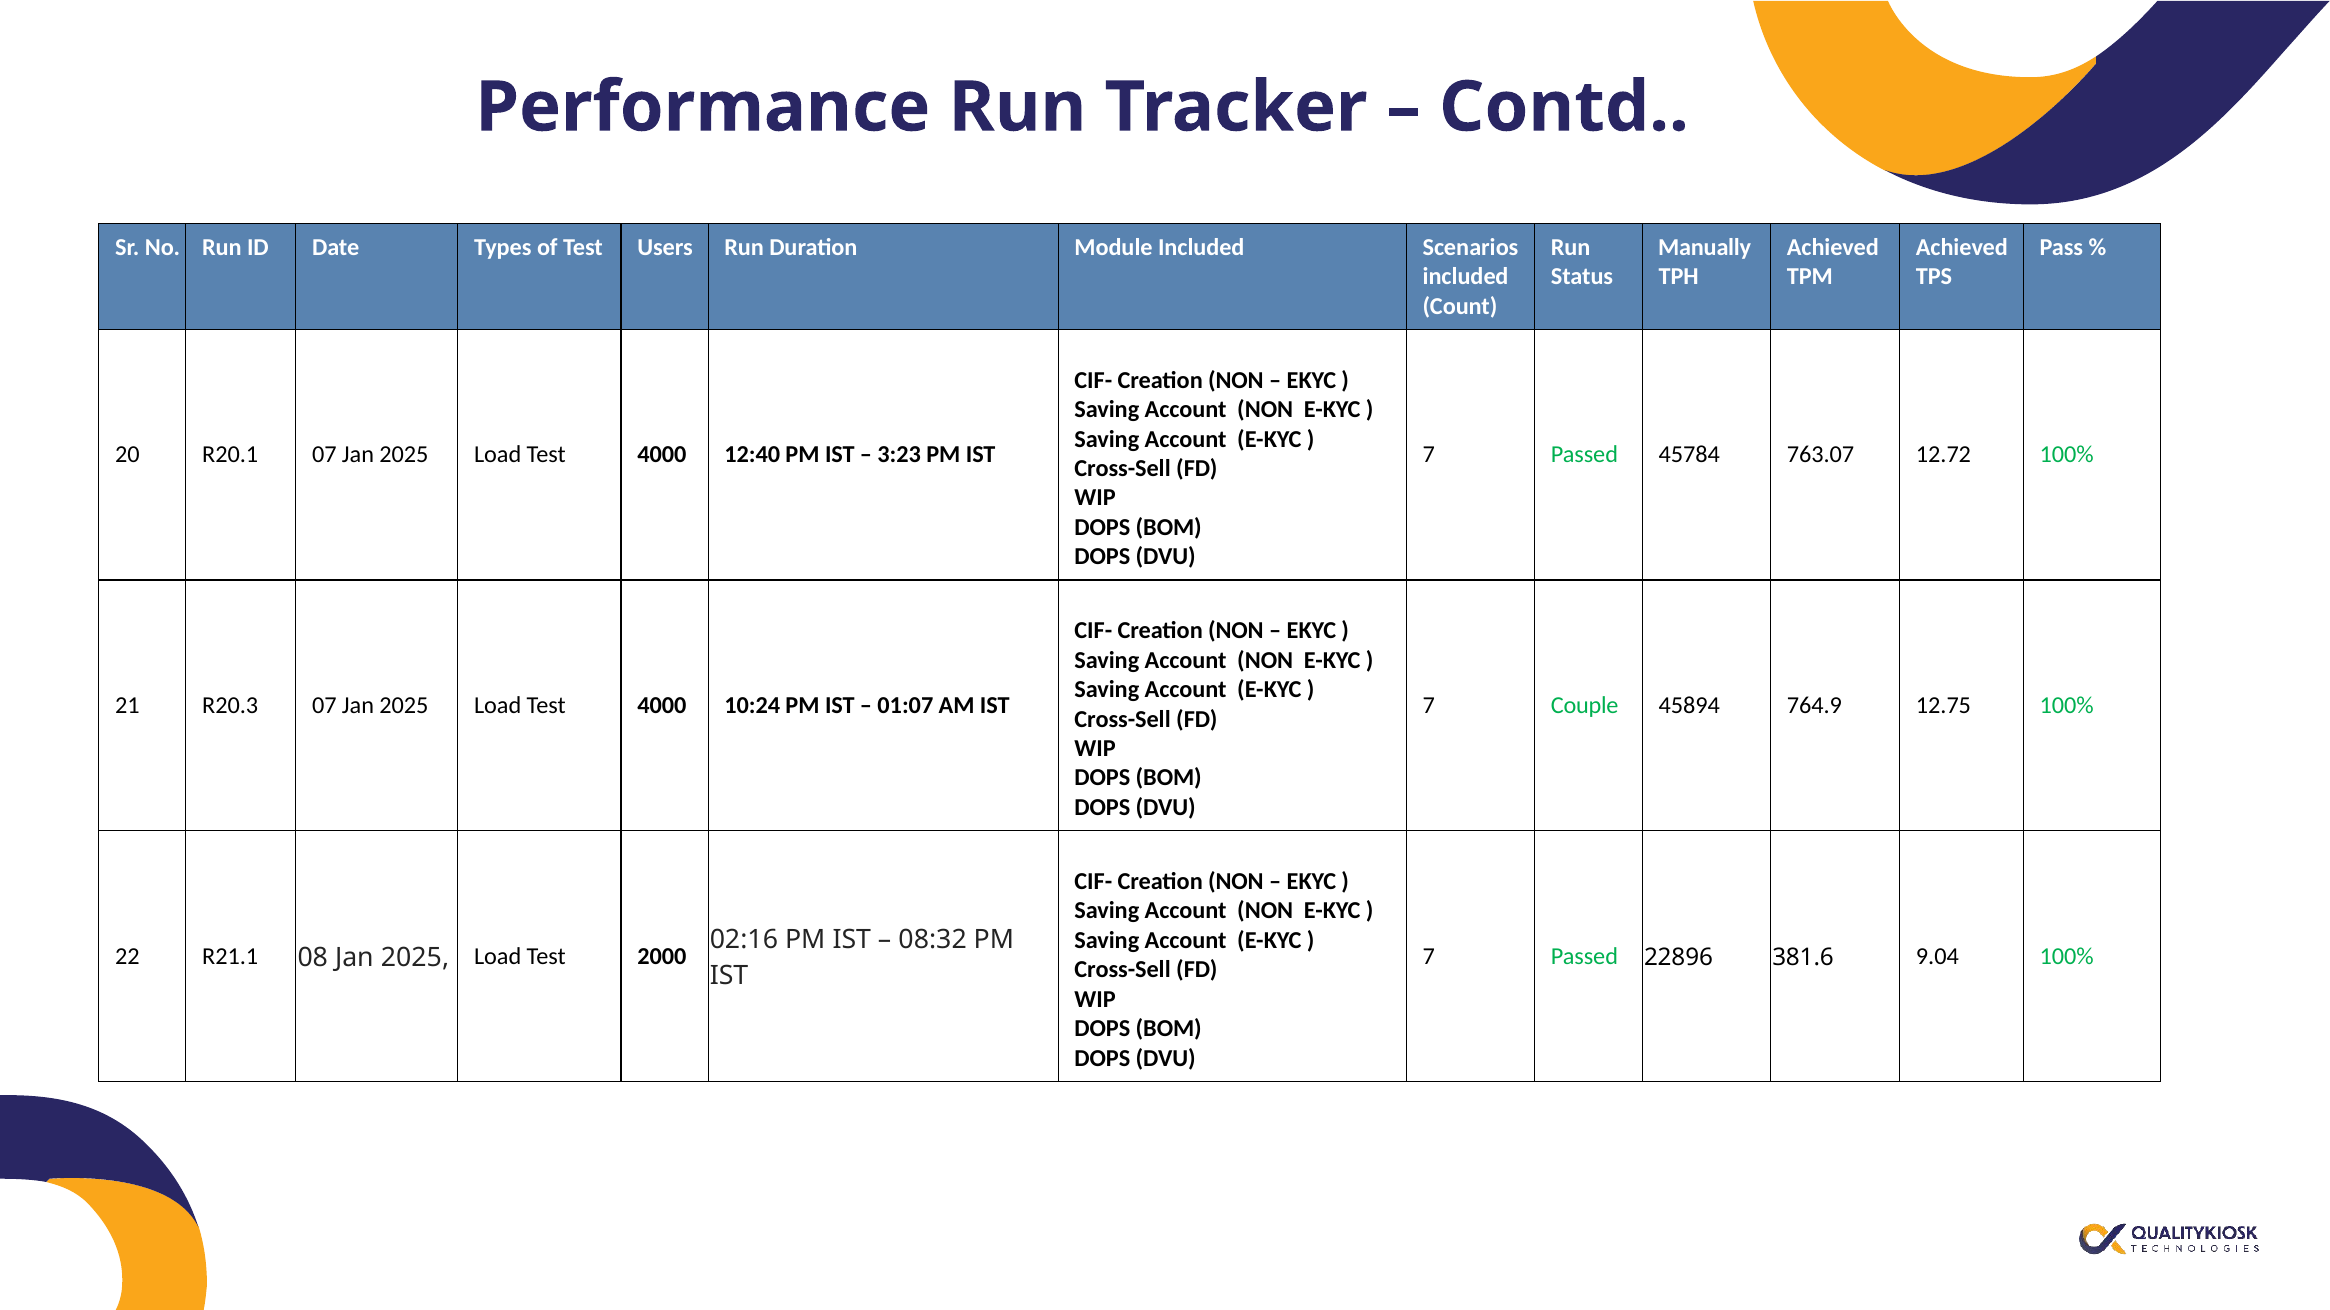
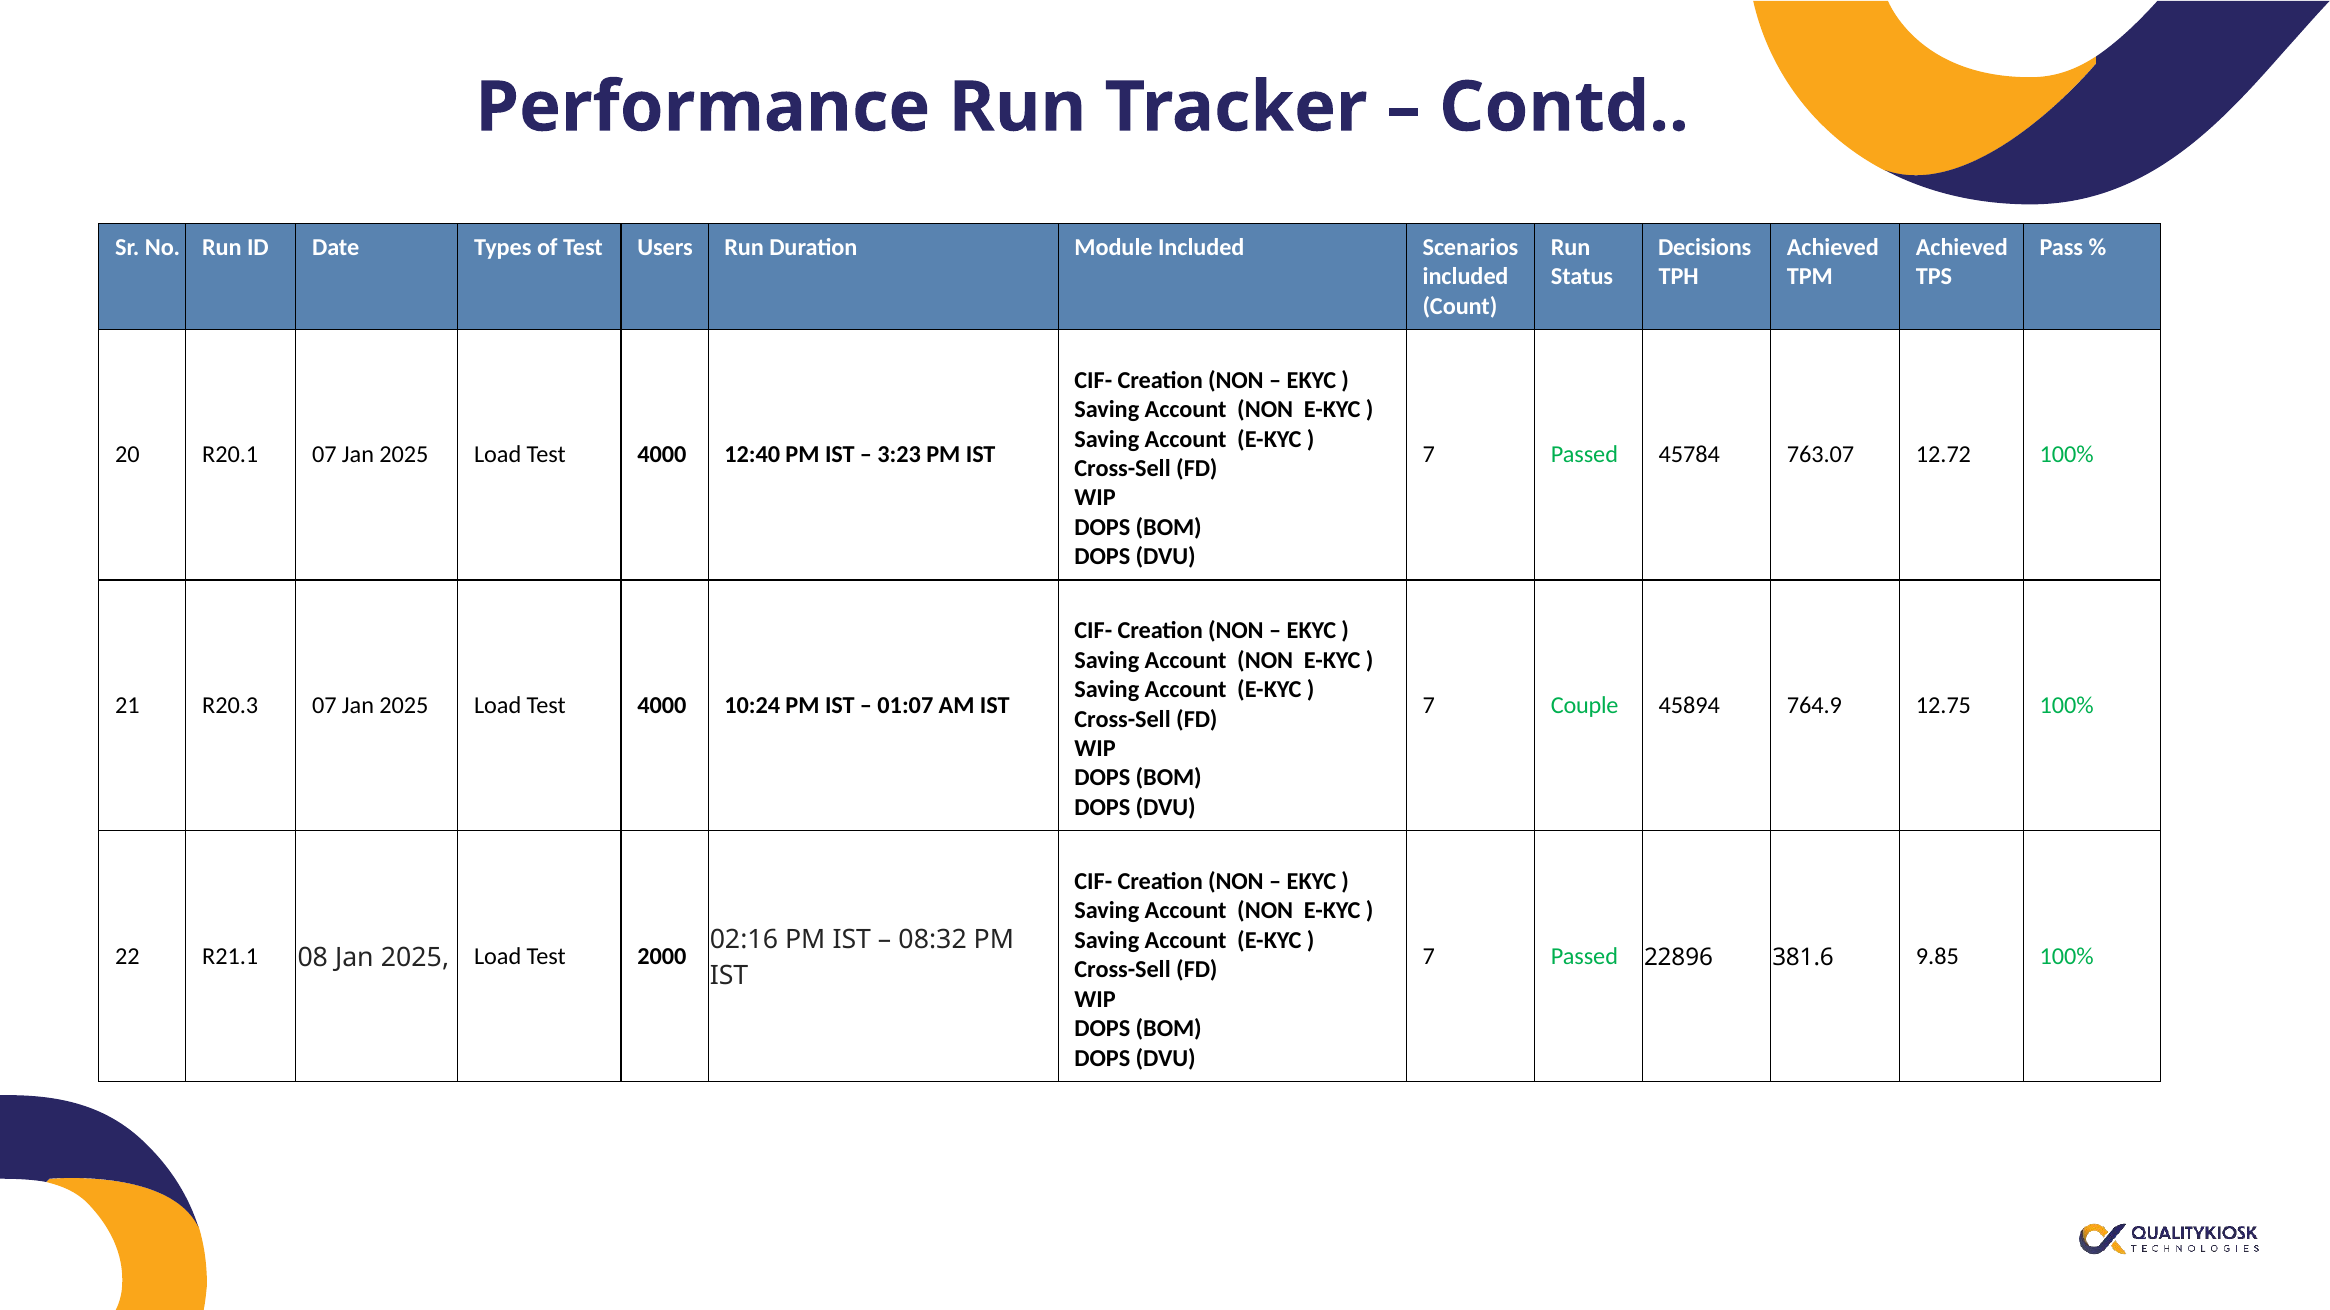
Manually: Manually -> Decisions (1705, 247)
9.04: 9.04 -> 9.85 (1937, 957)
